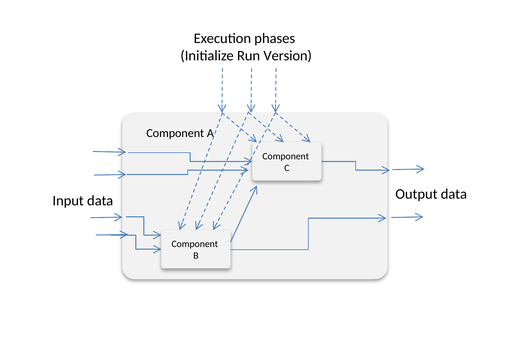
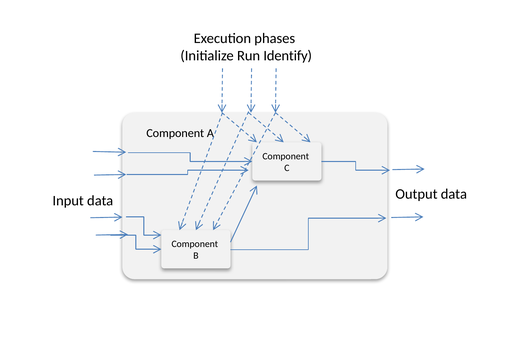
Version: Version -> Identify (288, 56)
